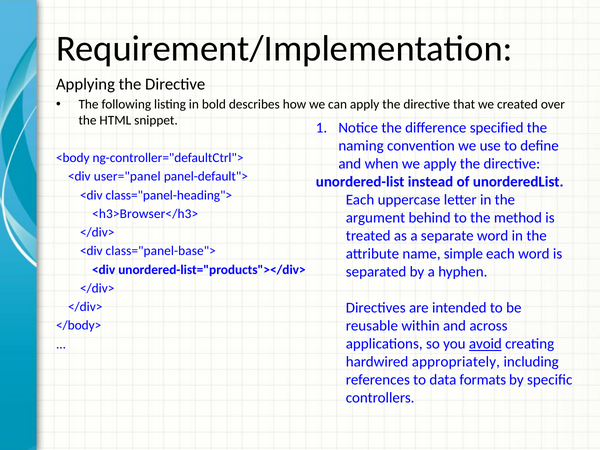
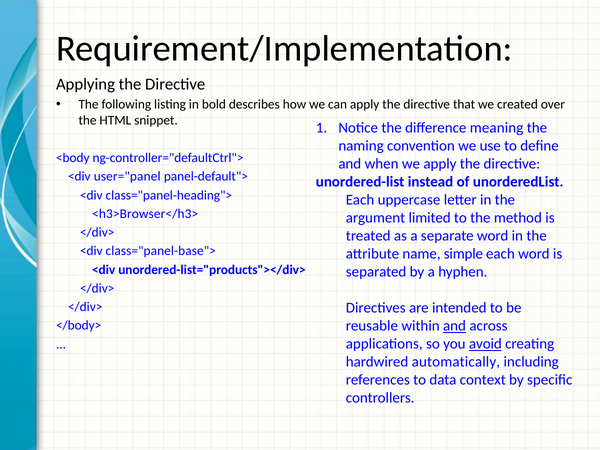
specified: specified -> meaning (497, 128)
behind: behind -> limited (430, 218)
and underline: none -> present (455, 326)
appropriately: appropriately -> automatically (456, 362)
formats: formats -> context (483, 380)
